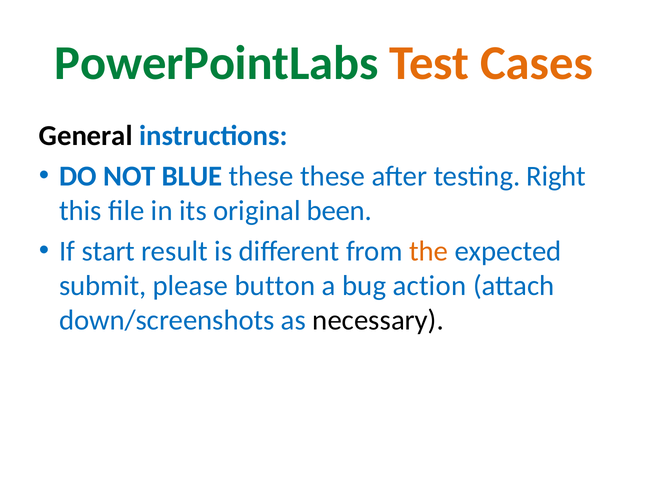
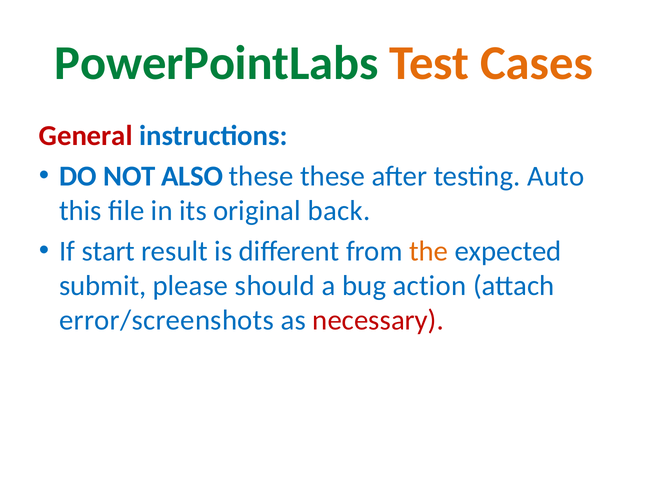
General colour: black -> red (86, 136)
BLUE: BLUE -> ALSO (192, 176)
Right: Right -> Auto (556, 176)
been: been -> back (339, 211)
button: button -> should (275, 286)
down/screenshots: down/screenshots -> error/screenshots (167, 320)
necessary colour: black -> red (378, 320)
